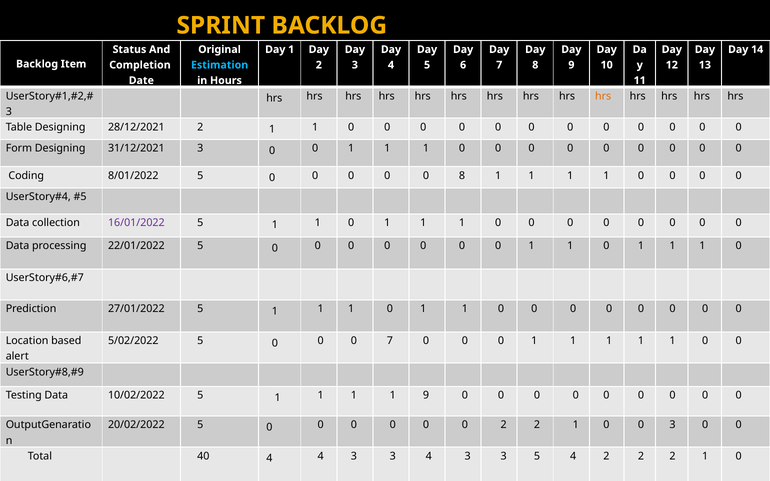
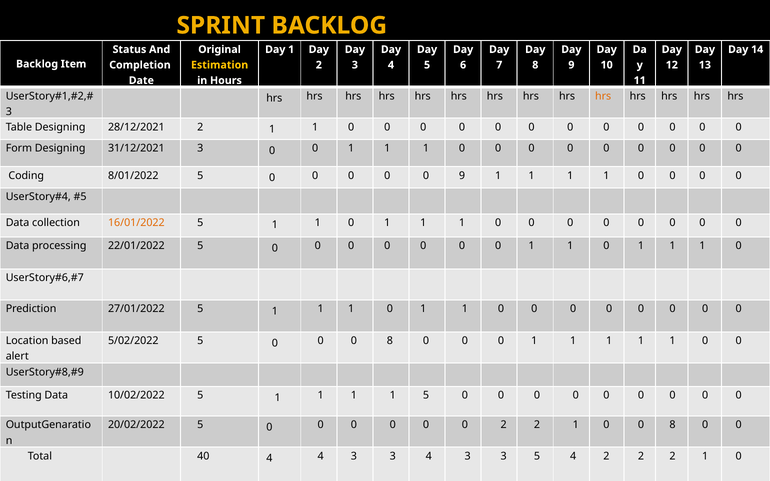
Estimation colour: light blue -> yellow (220, 65)
0 8: 8 -> 9 (462, 176)
16/01/2022 colour: purple -> orange (136, 223)
0 0 0 7: 7 -> 8 (390, 341)
1 9: 9 -> 5 (426, 396)
1 0 0 3: 3 -> 8 (673, 425)
